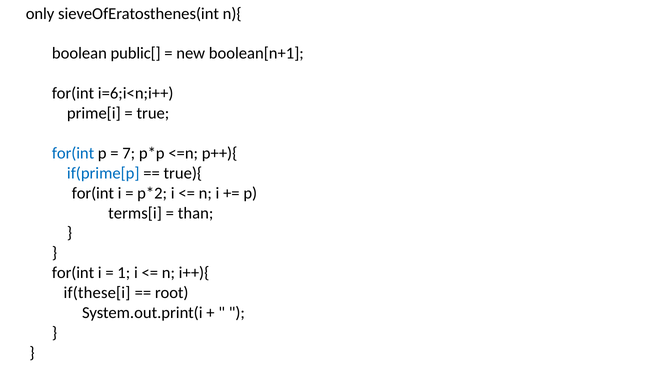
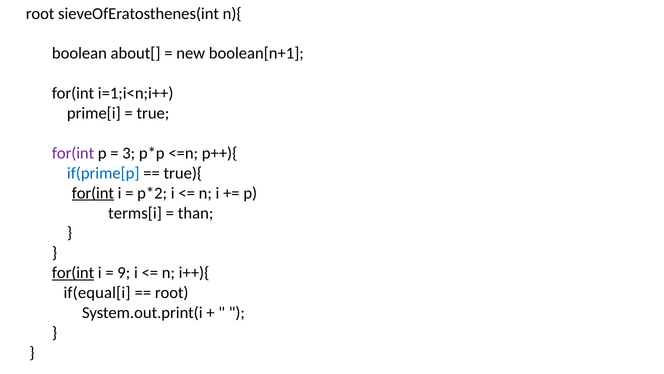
only: only -> root (40, 14)
public[: public[ -> about[ (136, 53)
i=6;i<n;i++: i=6;i<n;i++ -> i=1;i<n;i++ (136, 93)
for(int colour: blue -> purple (73, 153)
7: 7 -> 3 (129, 153)
for(int underline: none -> present (93, 193)
for(int underline: none -> present (73, 273)
1: 1 -> 9 (124, 273)
if(these[i: if(these[i -> if(equal[i (97, 292)
